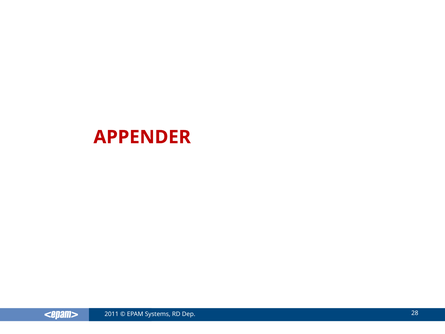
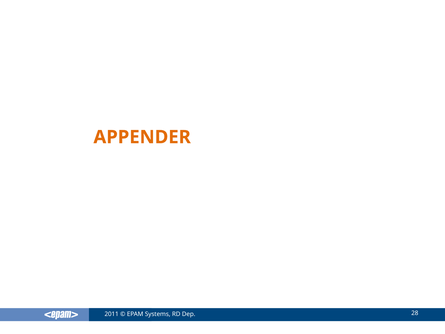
APPENDER colour: red -> orange (142, 137)
